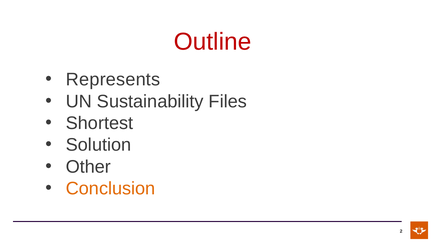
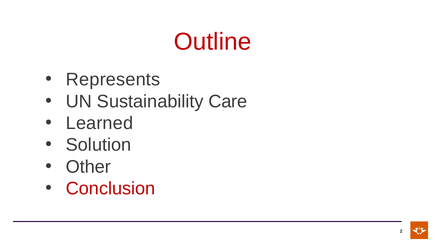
Files: Files -> Care (228, 101)
Shortest: Shortest -> Learned (99, 123)
Conclusion colour: orange -> red (111, 188)
